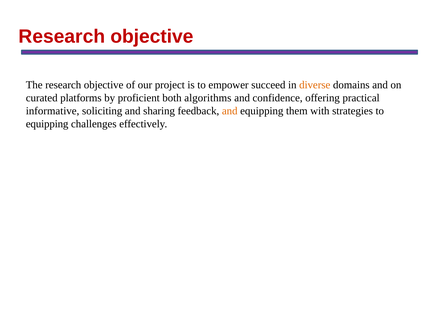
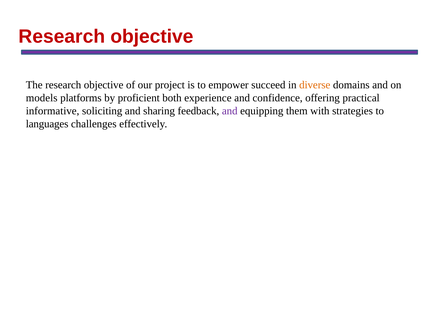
curated: curated -> models (42, 98)
algorithms: algorithms -> experience (208, 98)
and colour: orange -> purple (230, 111)
equipping: equipping -> languages (47, 124)
